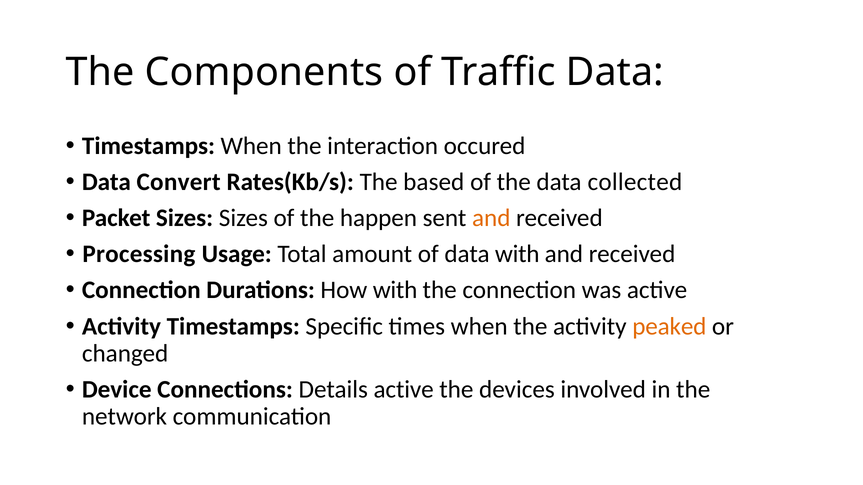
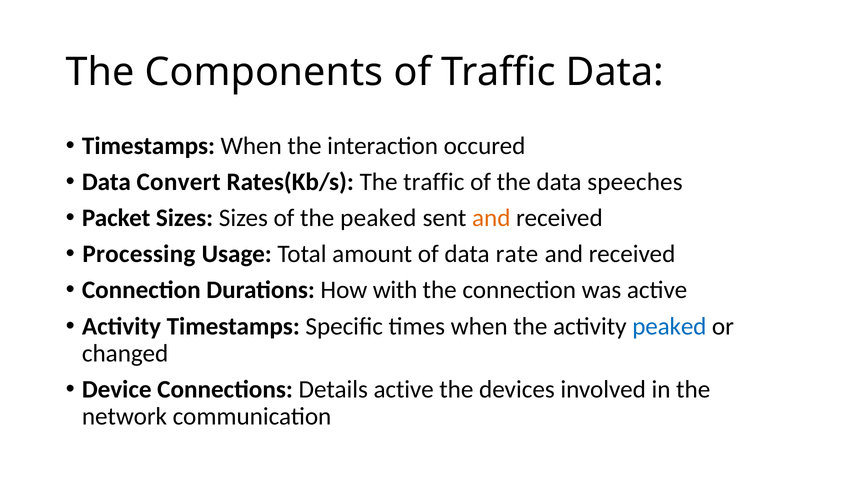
The based: based -> traffic (434, 182)
collected: collected -> speeches (635, 182)
the happen: happen -> peaked (378, 218)
data with: with -> rate (517, 254)
peaked colour: orange -> blue (669, 327)
